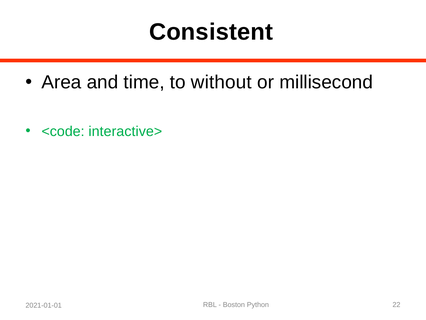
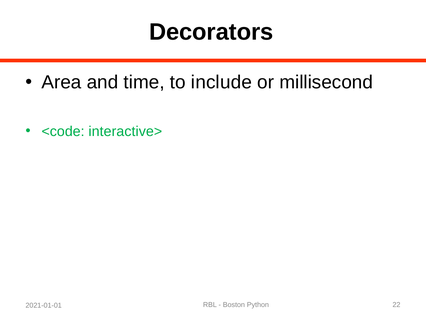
Consistent: Consistent -> Decorators (211, 32)
without: without -> include (221, 82)
